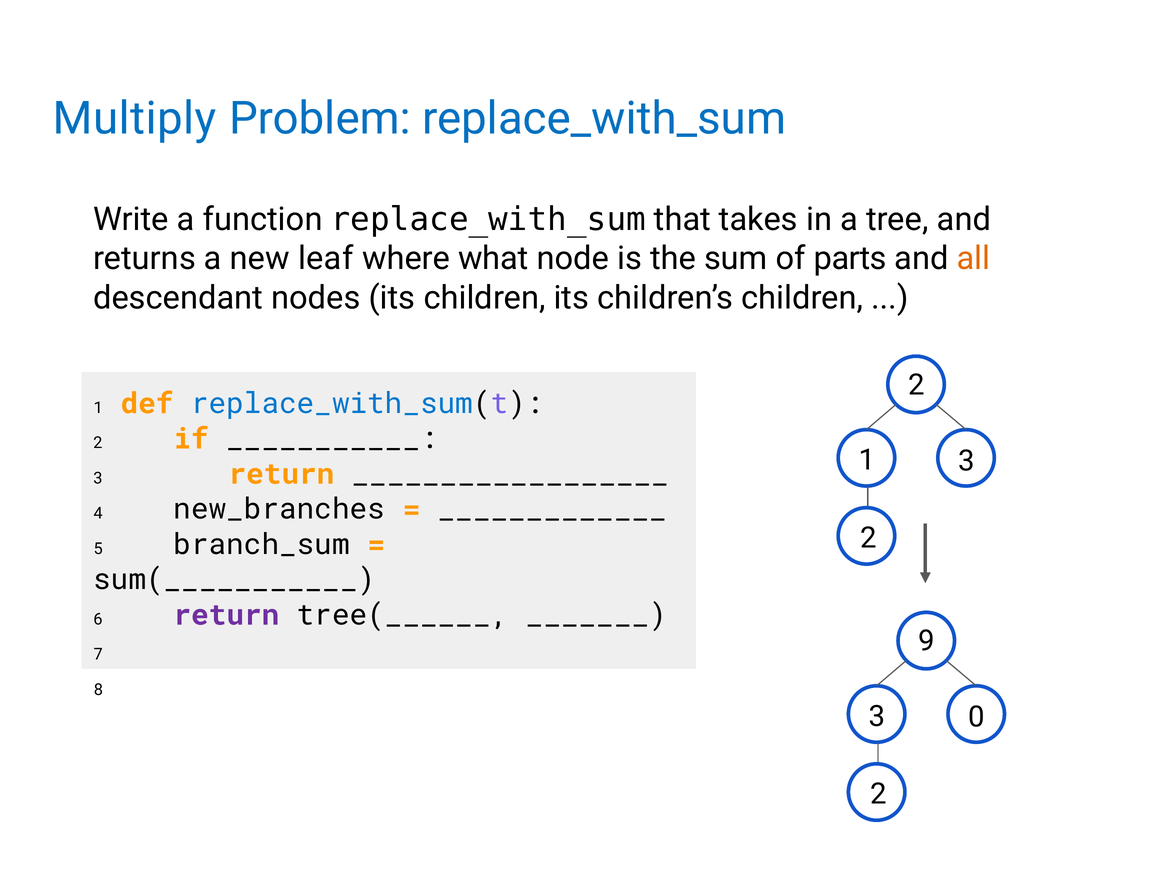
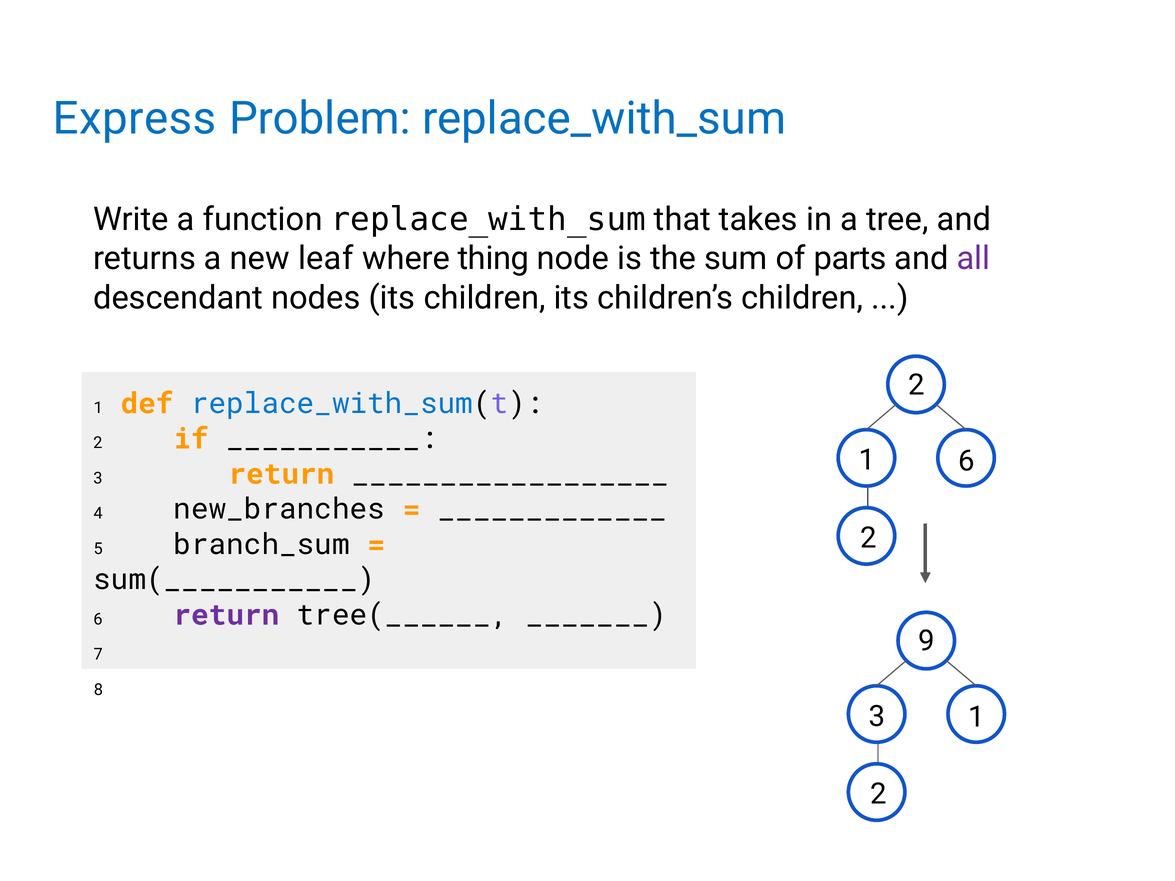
Multiply: Multiply -> Express (135, 119)
what: what -> thing (493, 259)
all colour: orange -> purple (973, 259)
1 3: 3 -> 6 (966, 461)
3 0: 0 -> 1 (977, 717)
